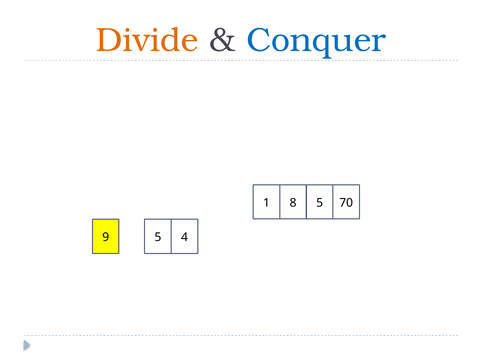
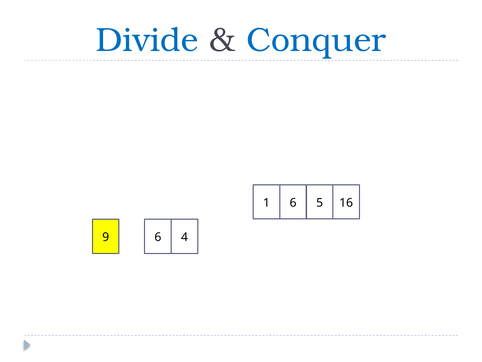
Divide colour: orange -> blue (147, 40)
1 8: 8 -> 6 (293, 202)
70: 70 -> 16 (346, 202)
9 5: 5 -> 6 (158, 237)
